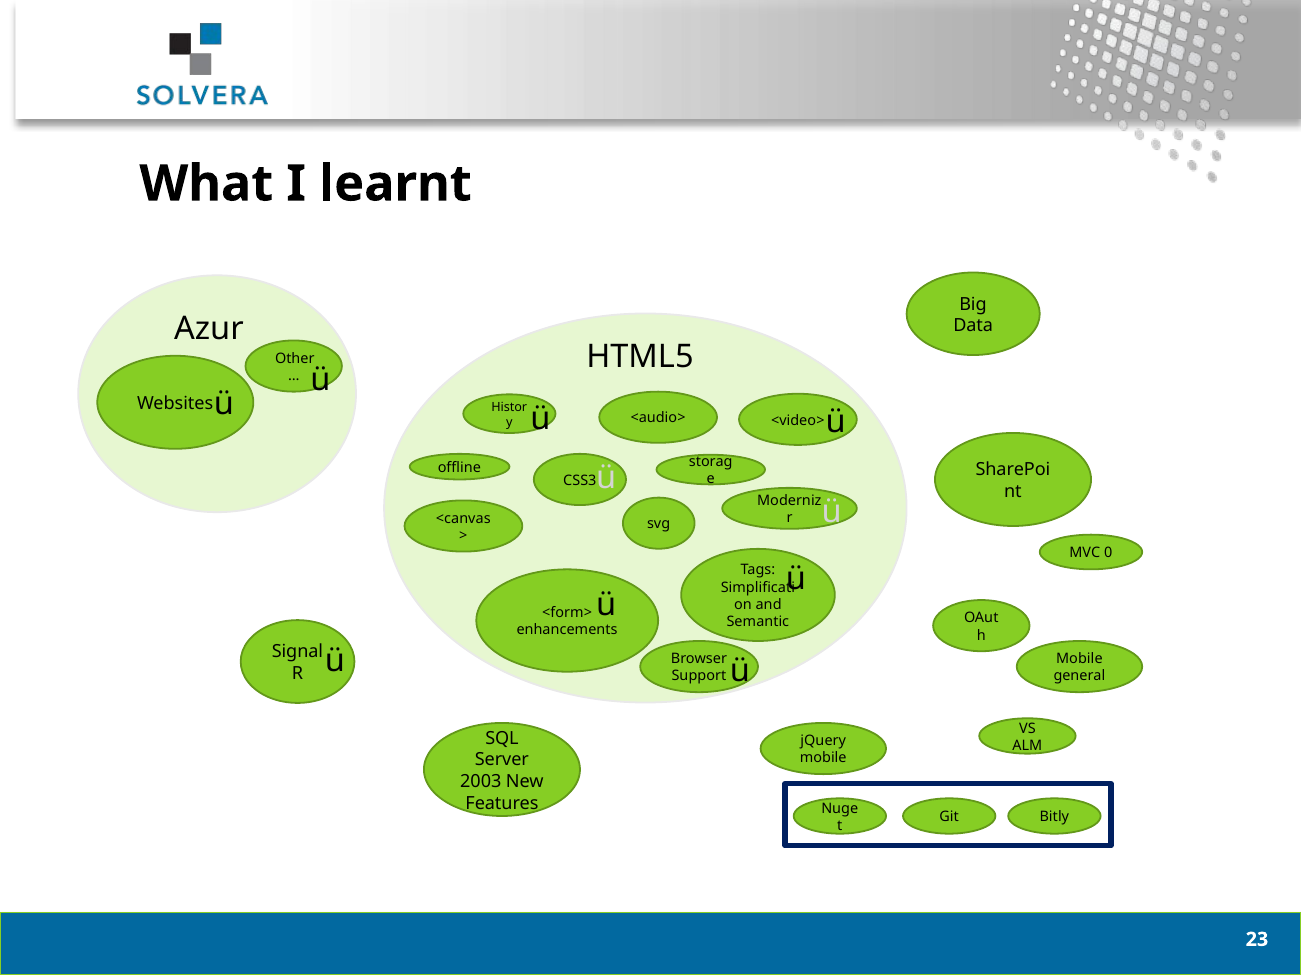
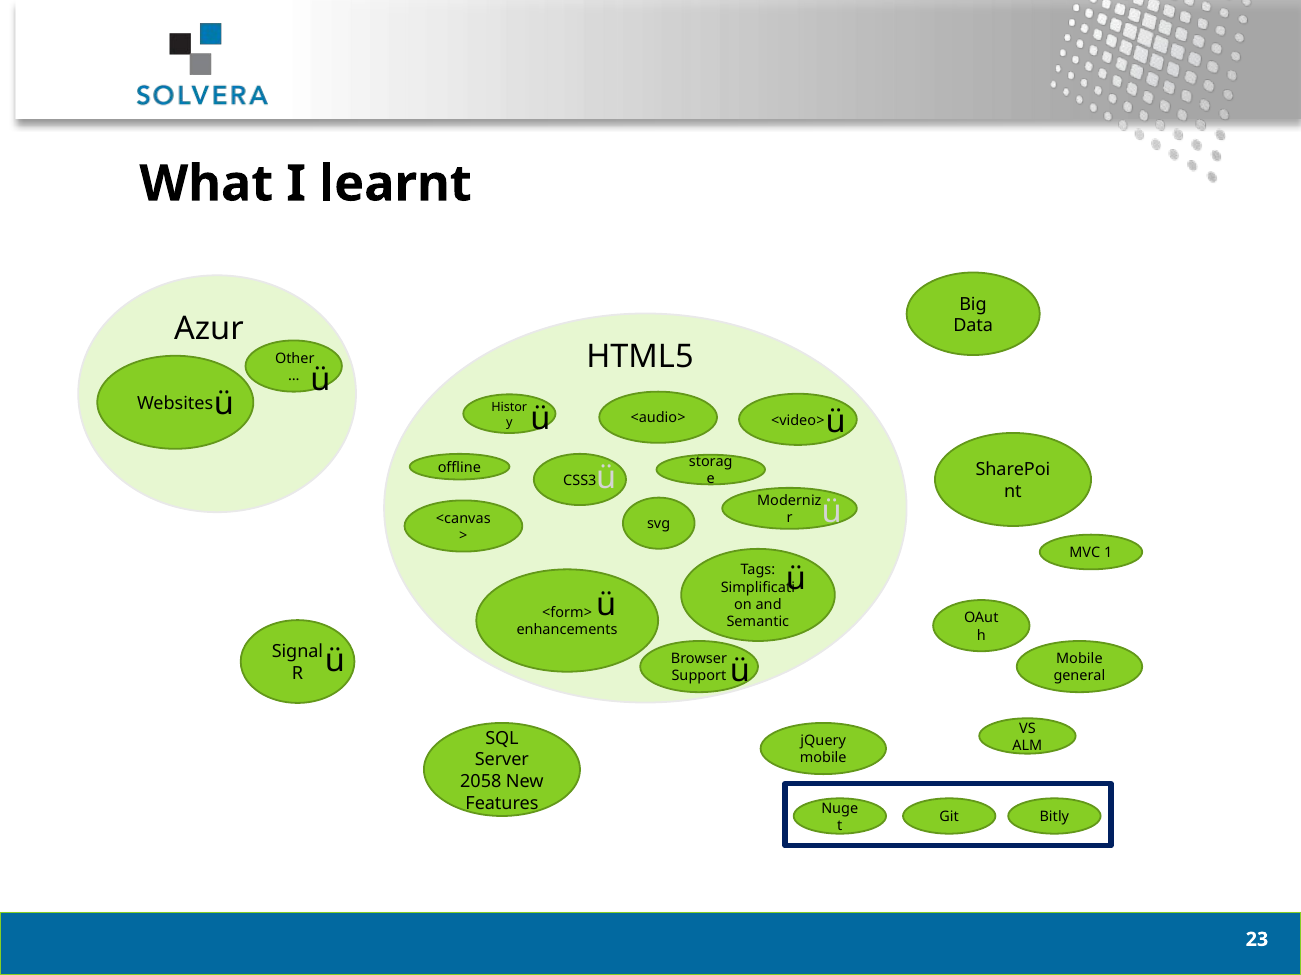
0: 0 -> 1 (1108, 553)
2003: 2003 -> 2058 (481, 782)
